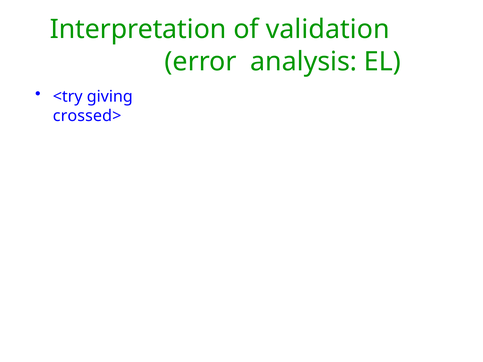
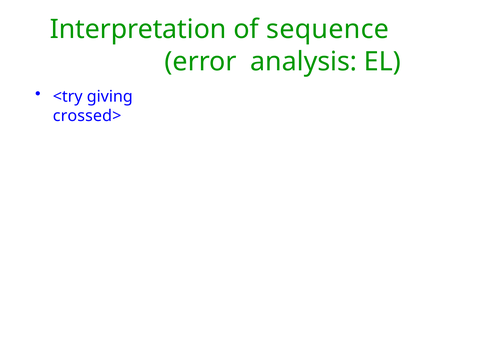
validation: validation -> sequence (328, 29)
